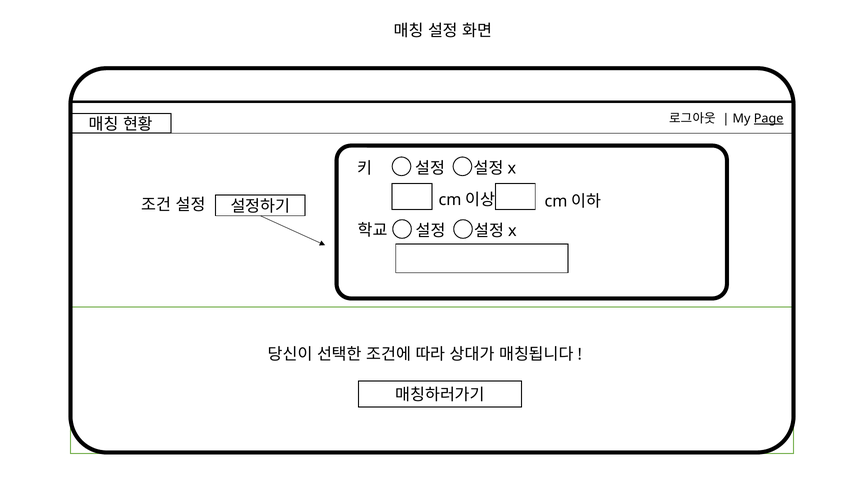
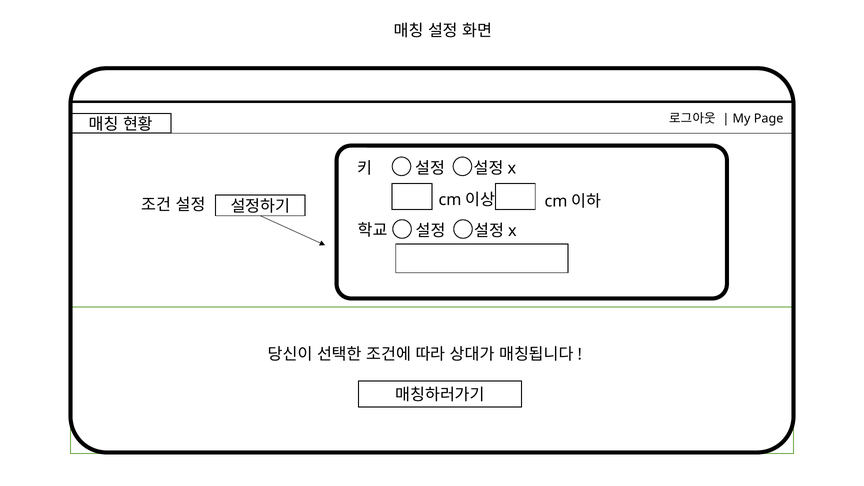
Page underline: present -> none (769, 119)
